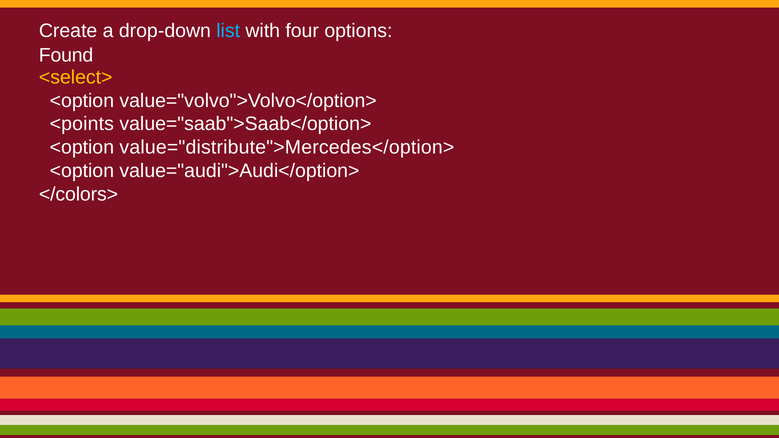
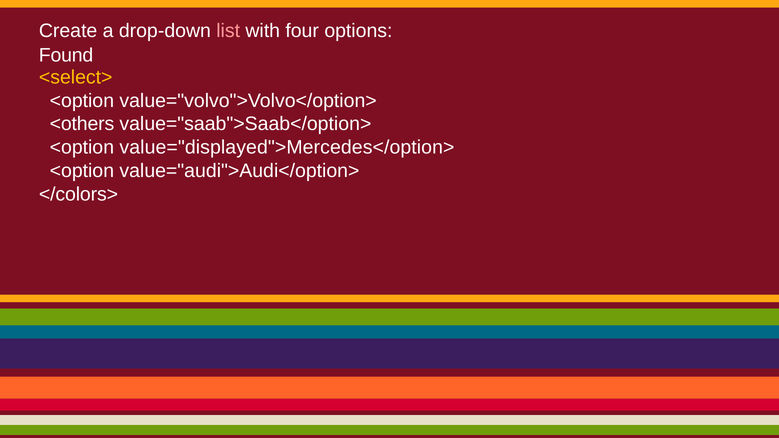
list colour: light blue -> pink (228, 31)
<points: <points -> <others (82, 124)
value="distribute">Mercedes</option>: value="distribute">Mercedes</option> -> value="displayed">Mercedes</option> (287, 147)
